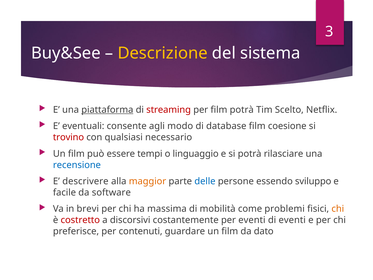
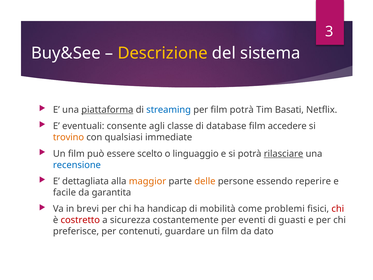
streaming colour: red -> blue (169, 110)
Scelto: Scelto -> Basati (289, 110)
modo: modo -> classe (180, 126)
coesione: coesione -> accedere (287, 126)
trovino colour: red -> orange (69, 137)
necessario: necessario -> immediate (169, 137)
tempi: tempi -> scelto (150, 154)
rilasciare underline: none -> present (284, 154)
descrivere: descrivere -> dettagliata (85, 181)
delle colour: blue -> orange (205, 181)
sviluppo: sviluppo -> reperire (313, 181)
software: software -> garantita (111, 192)
massima: massima -> handicap (167, 209)
chi colour: orange -> red (338, 209)
discorsivi: discorsivi -> sicurezza (130, 220)
di eventi: eventi -> guasti (292, 220)
